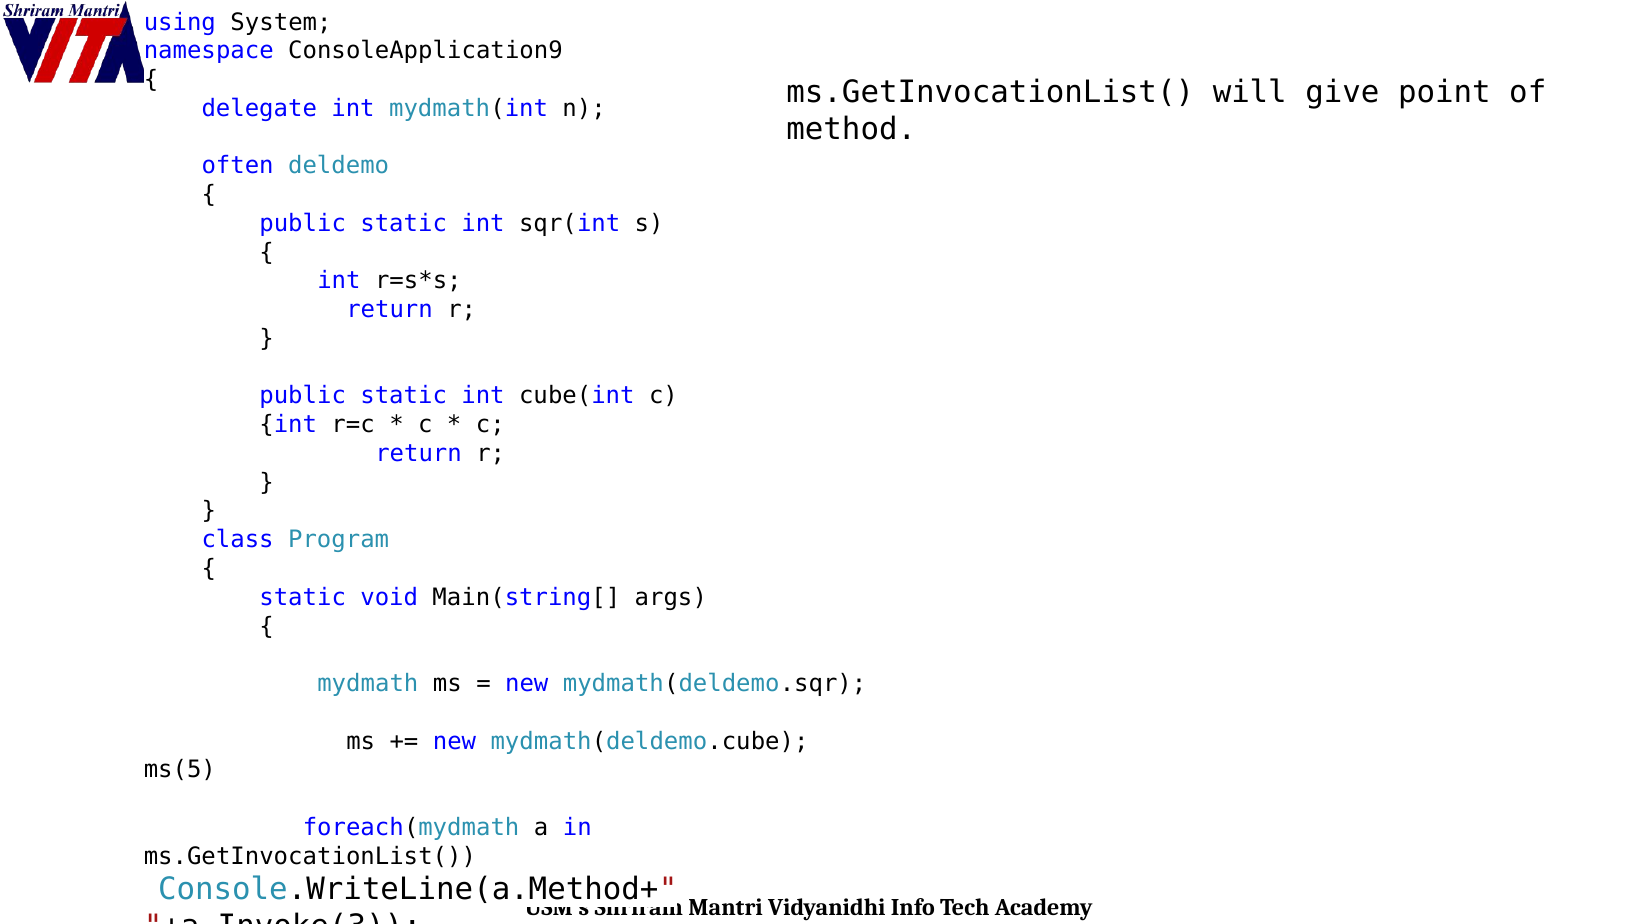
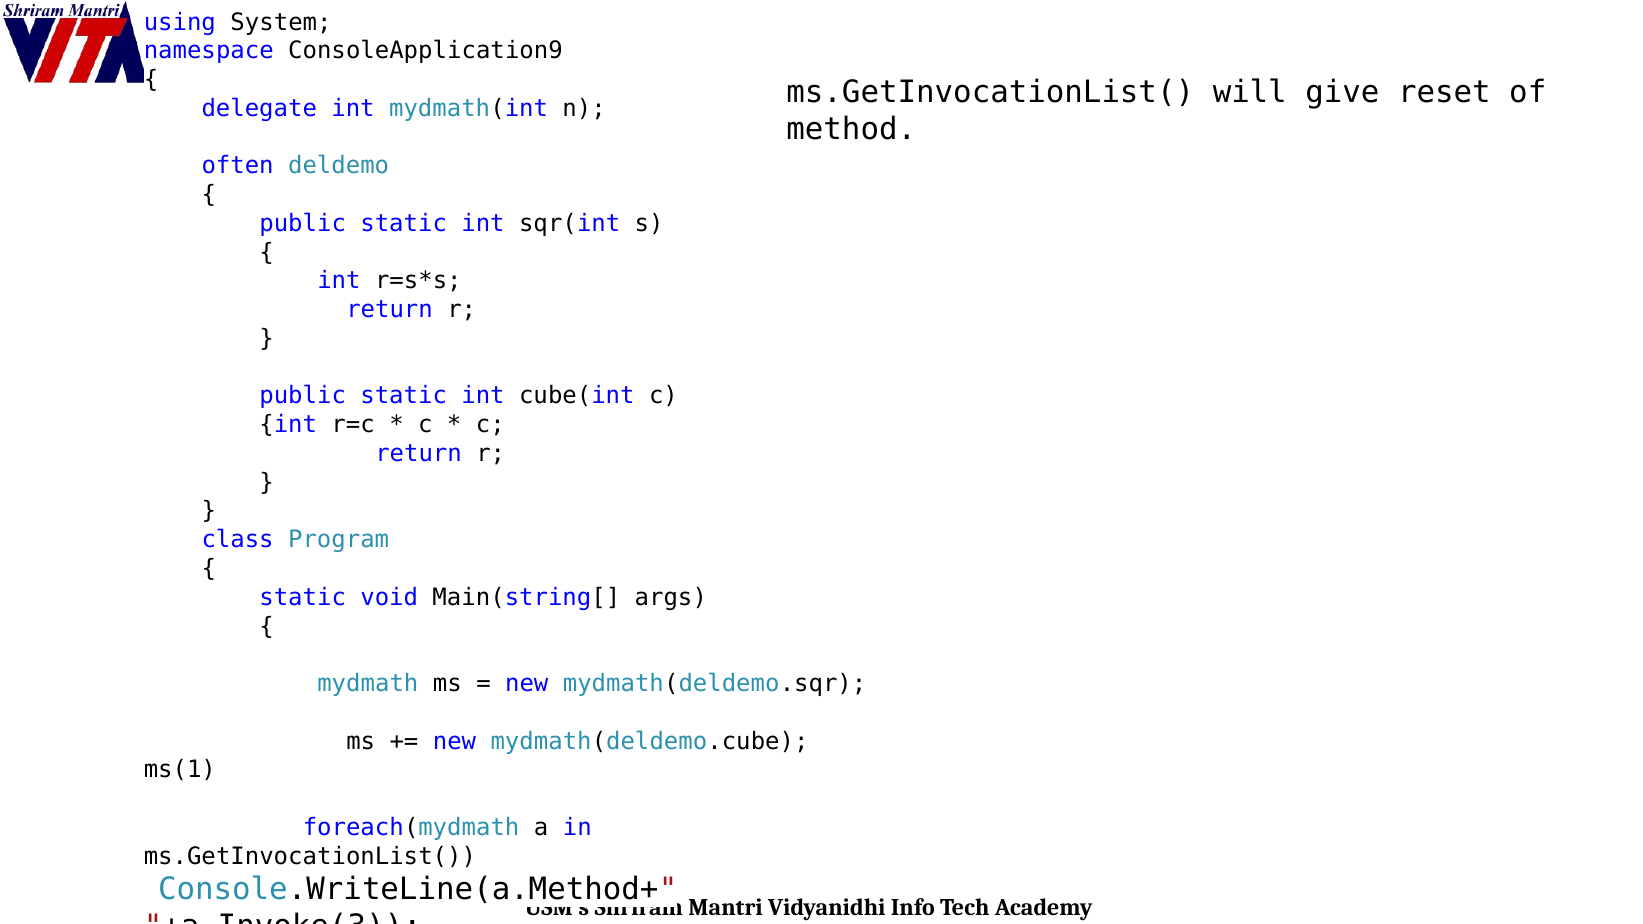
point: point -> reset (1444, 92)
ms(5: ms(5 -> ms(1 (180, 770)
